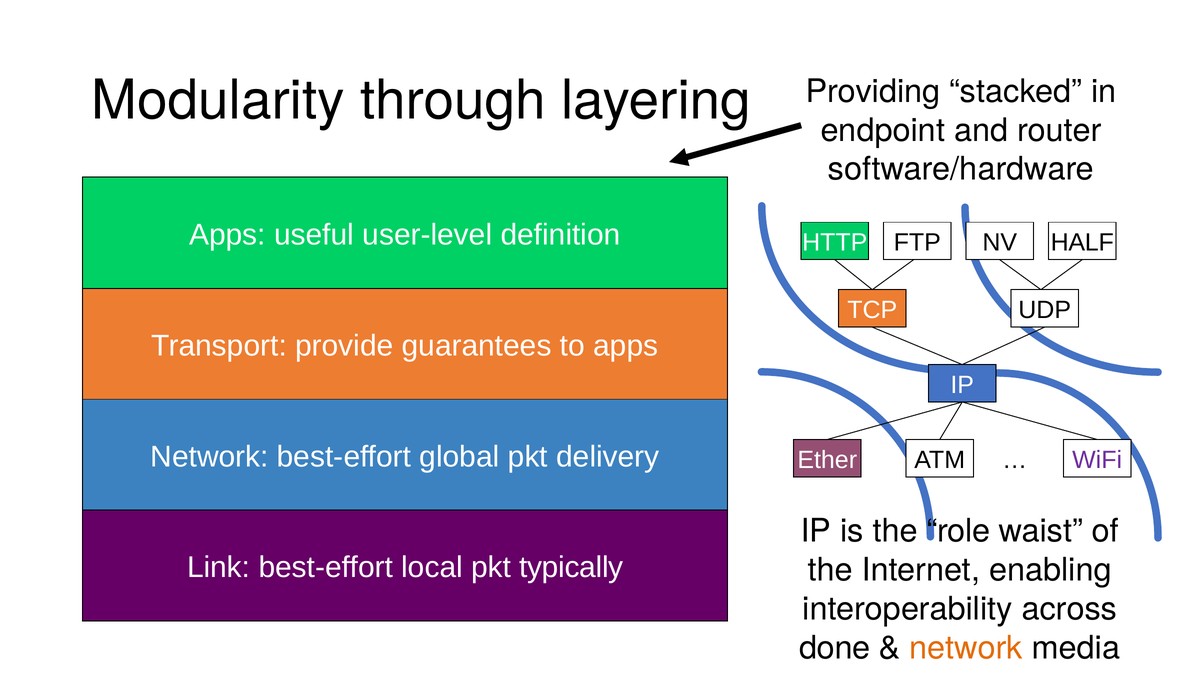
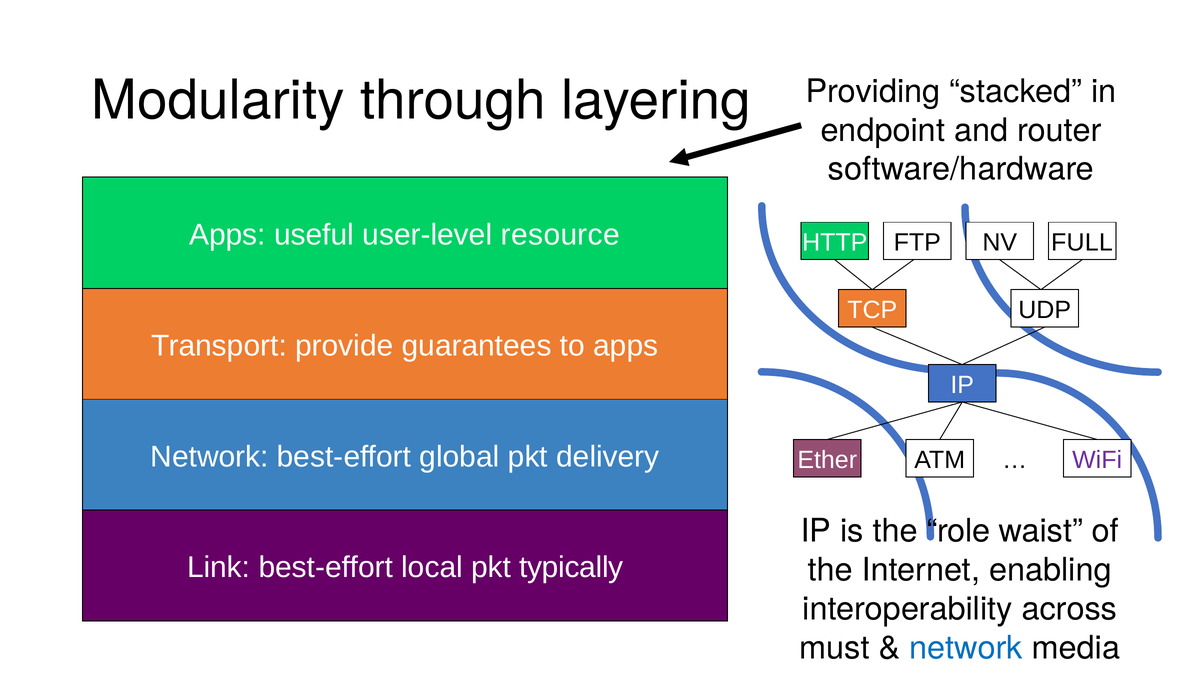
definition: definition -> resource (560, 235)
HALF: HALF -> FULL (1082, 243)
done: done -> must (835, 648)
network colour: orange -> blue (966, 648)
